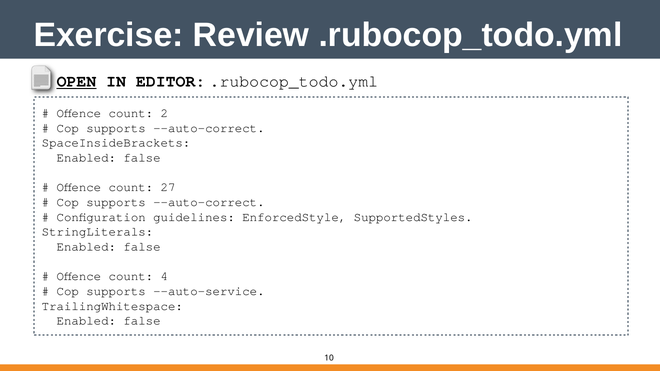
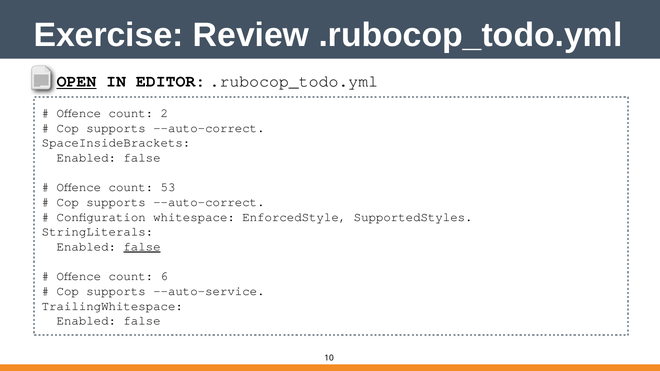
27: 27 -> 53 (168, 187)
guidelines: guidelines -> whitespace (194, 217)
false underline: none -> present (142, 247)
4: 4 -> 6 (164, 277)
